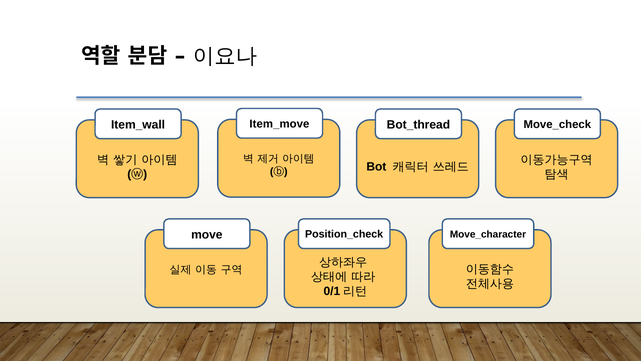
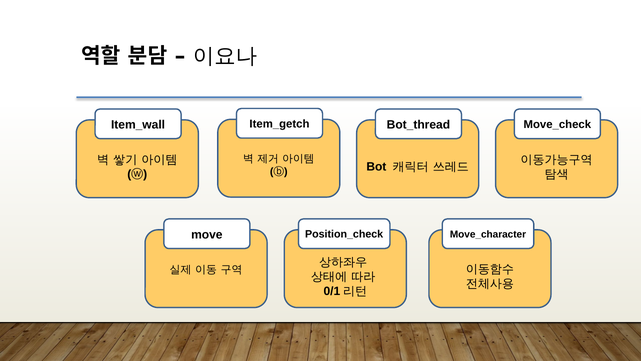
Item_move: Item_move -> Item_getch (279, 124)
